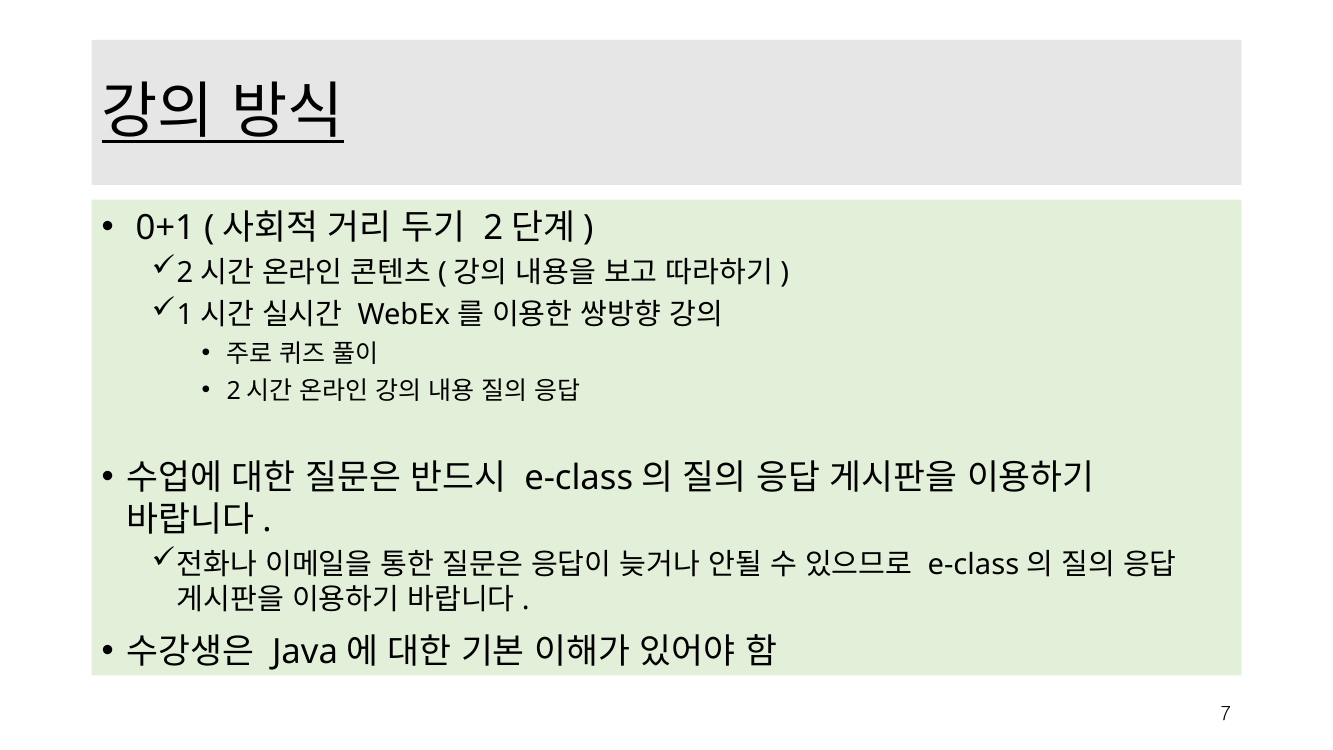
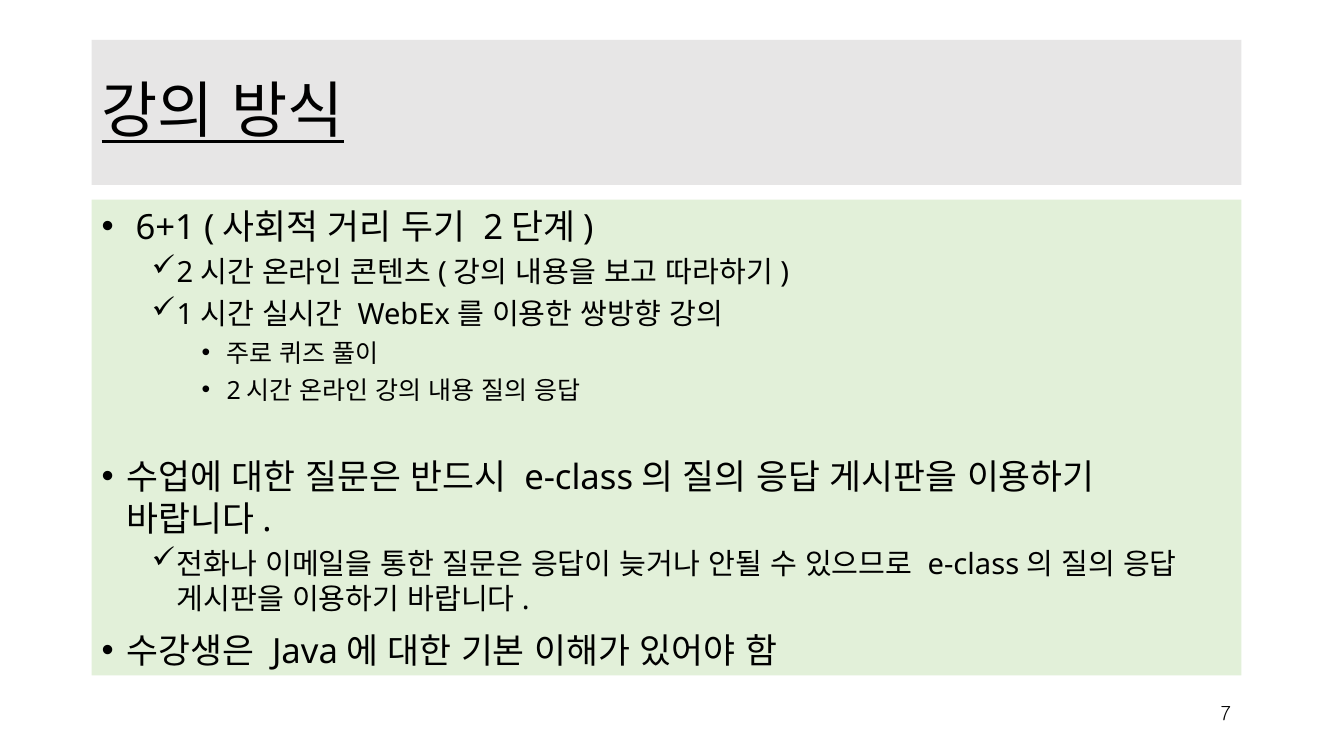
0+1: 0+1 -> 6+1 (165, 228)
